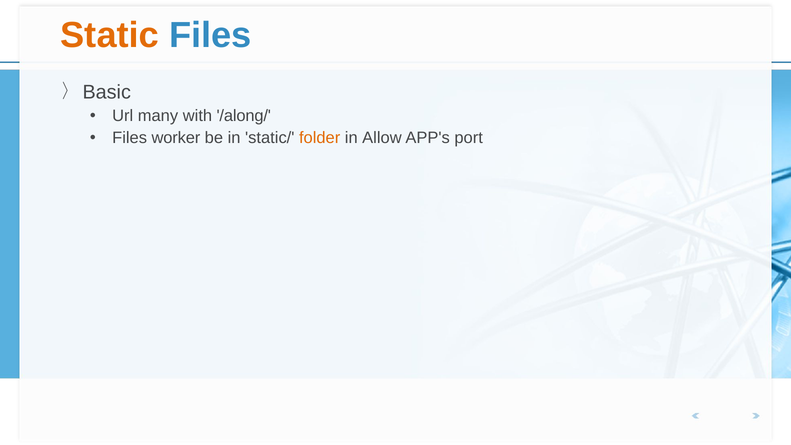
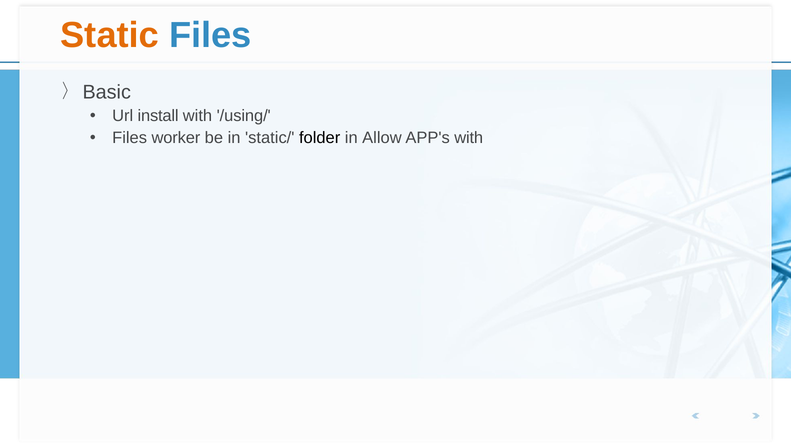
many: many -> install (158, 116)
/along/: /along/ -> /using/ (244, 116)
folder colour: orange -> black (320, 138)
APP's port: port -> with (469, 138)
